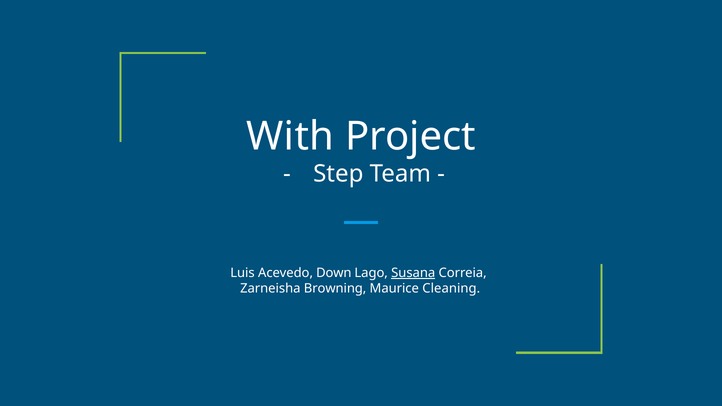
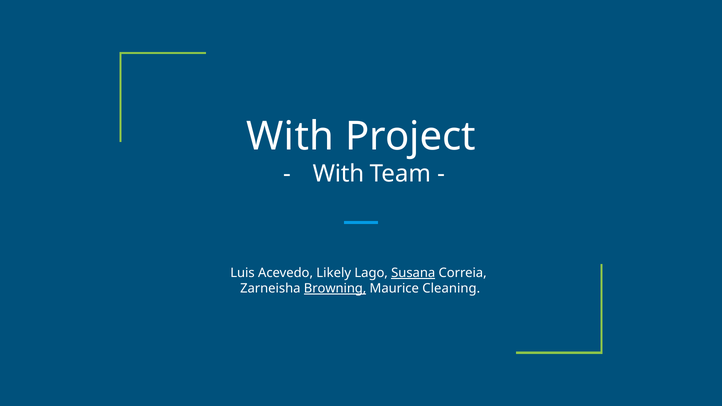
Step: Step -> With (338, 174)
Down: Down -> Likely (334, 273)
Browning underline: none -> present (335, 289)
